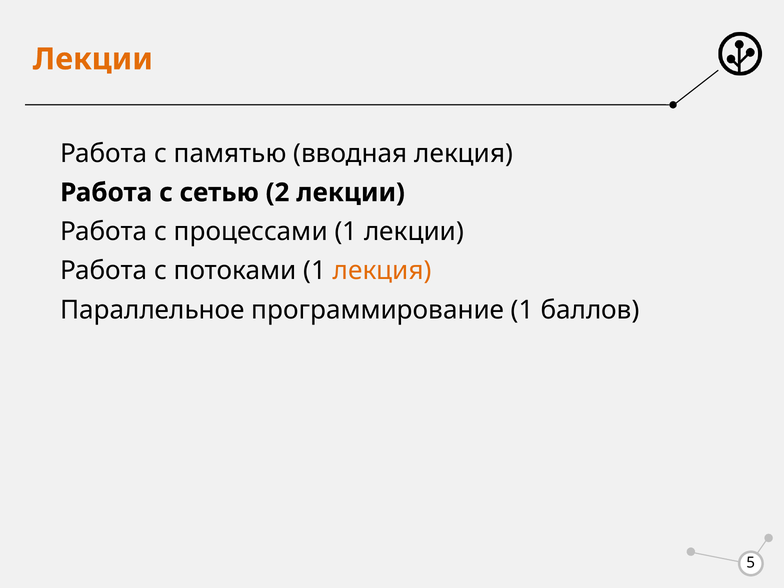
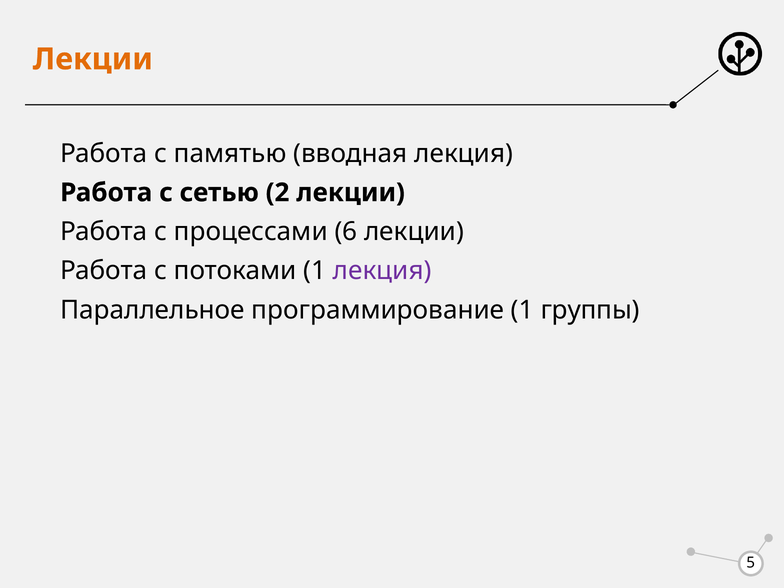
процессами 1: 1 -> 6 (346, 232)
лекция colour: orange -> purple (382, 271)
баллов: баллов -> группы (590, 310)
